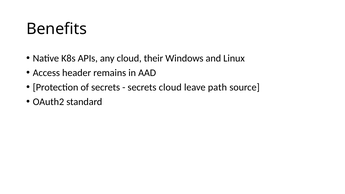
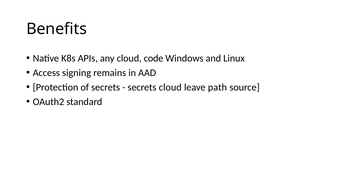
their: their -> code (154, 58)
header: header -> signing (77, 73)
